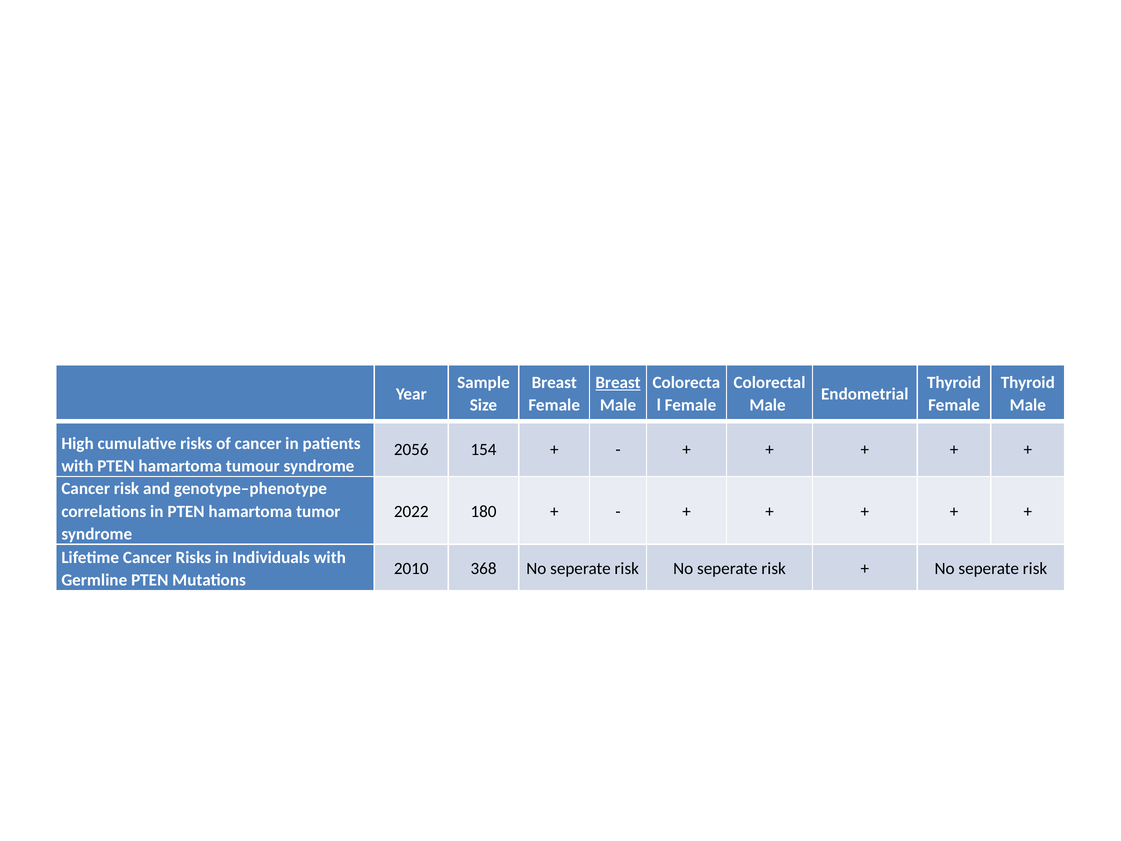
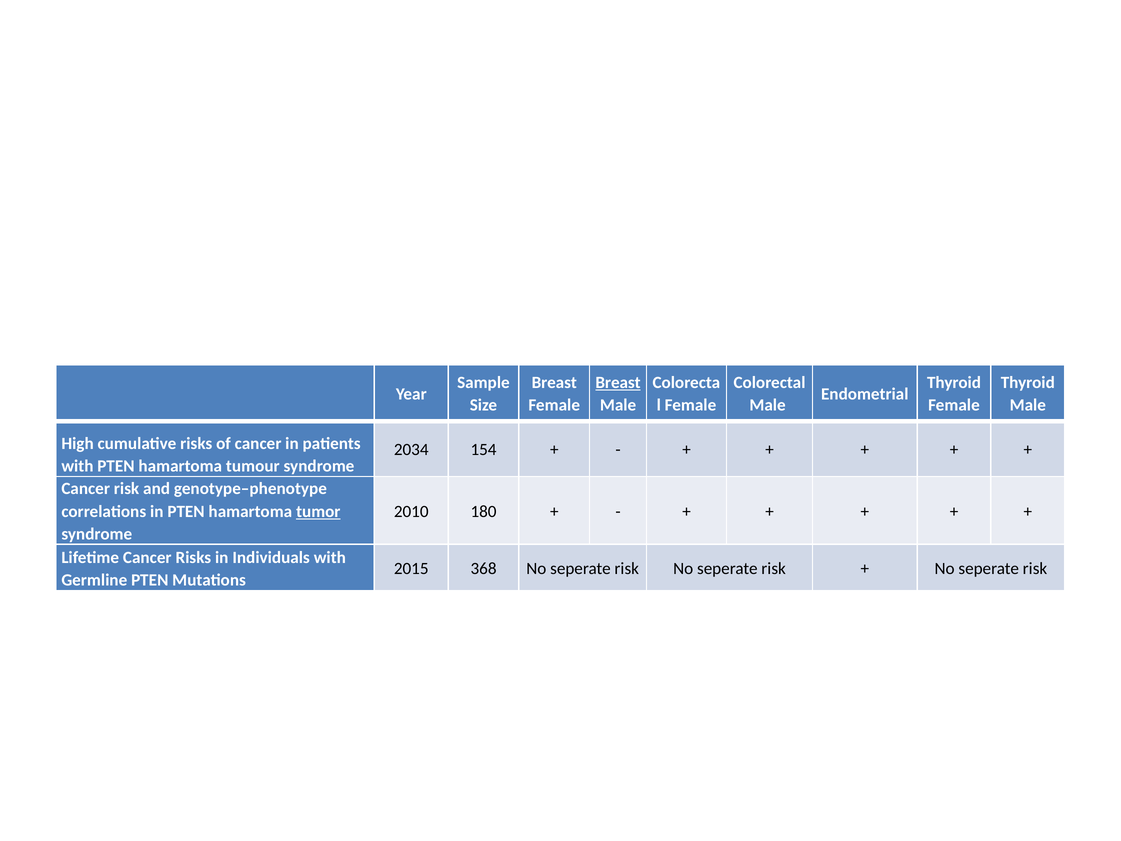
2056: 2056 -> 2034 (411, 450)
2022: 2022 -> 2010 (411, 511)
tumor underline: none -> present (318, 511)
2010: 2010 -> 2015 (411, 568)
